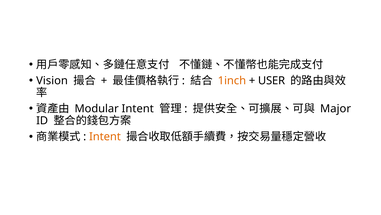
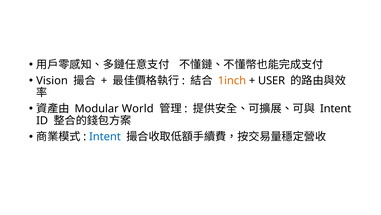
Modular Intent: Intent -> World (138, 108)
Major: Major -> Intent (336, 108)
Intent colour: orange -> blue (105, 136)
